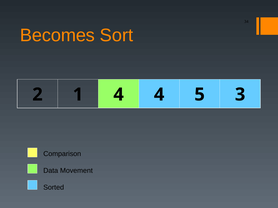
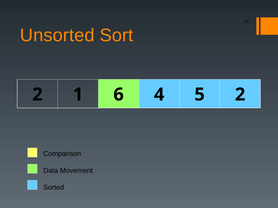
Becomes: Becomes -> Unsorted (57, 35)
1 4: 4 -> 6 (119, 95)
5 3: 3 -> 2 (240, 95)
